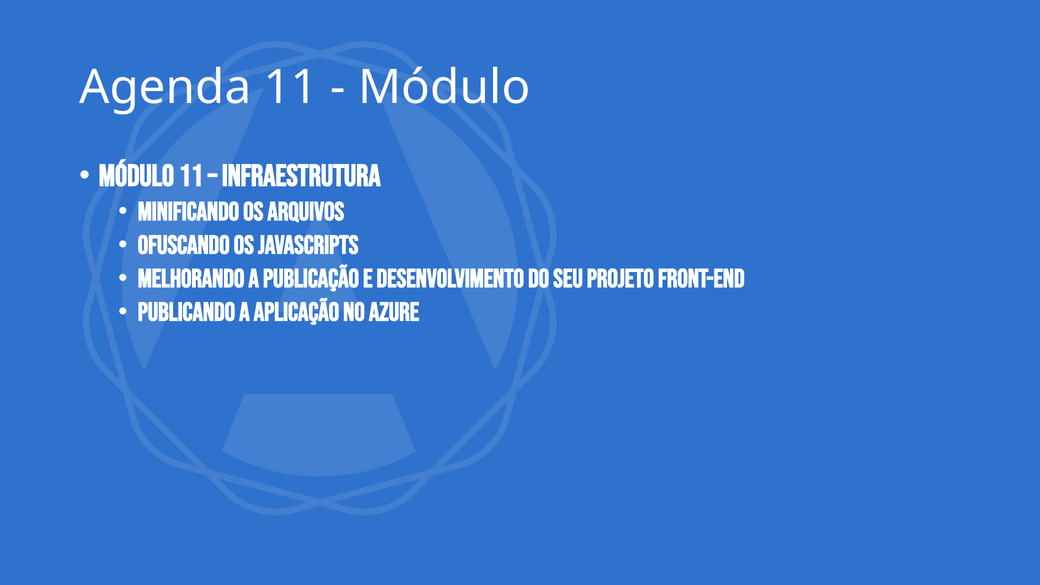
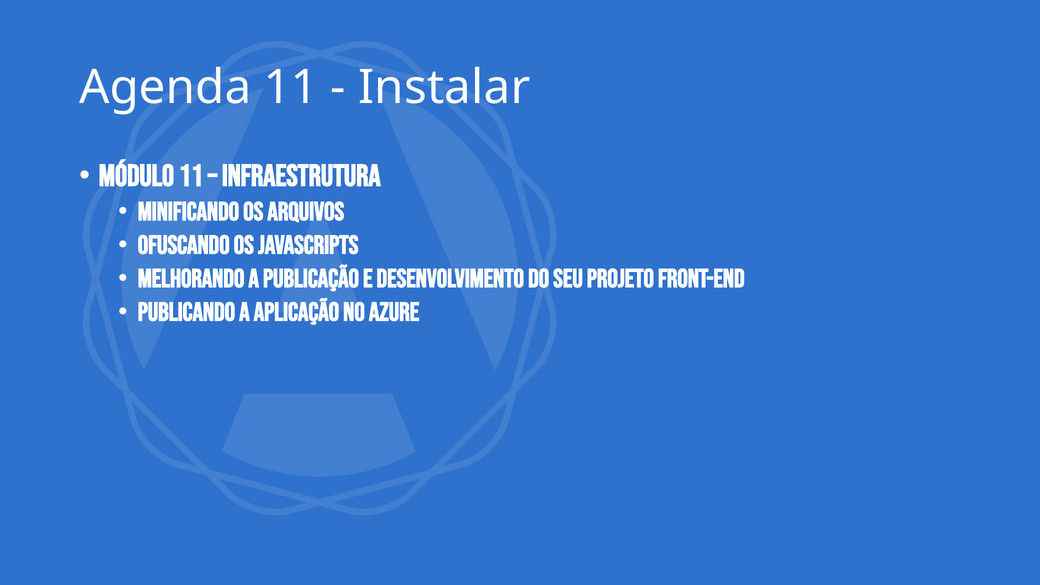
Módulo: Módulo -> Instalar (444, 87)
